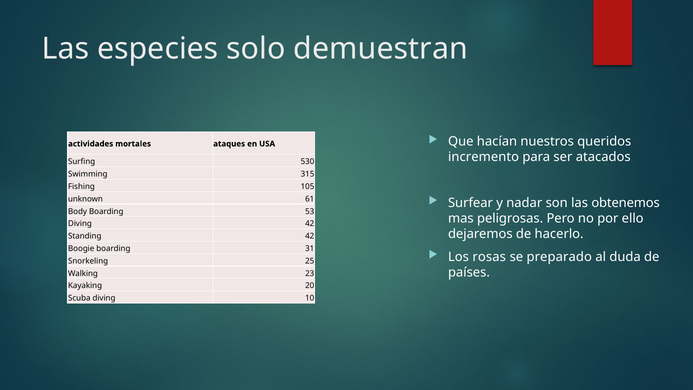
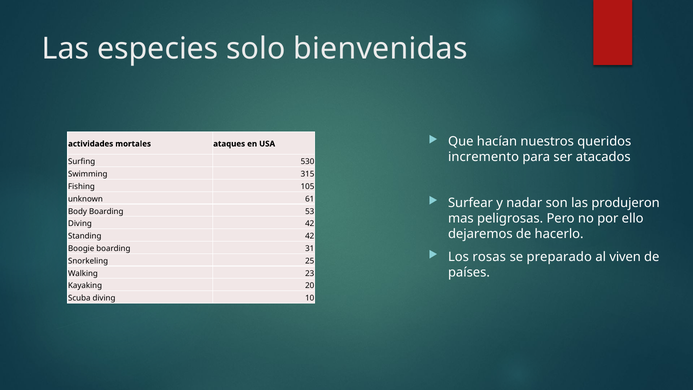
demuestran: demuestran -> bienvenidas (381, 49)
obtenemos: obtenemos -> produjeron (626, 203)
duda: duda -> viven (625, 257)
